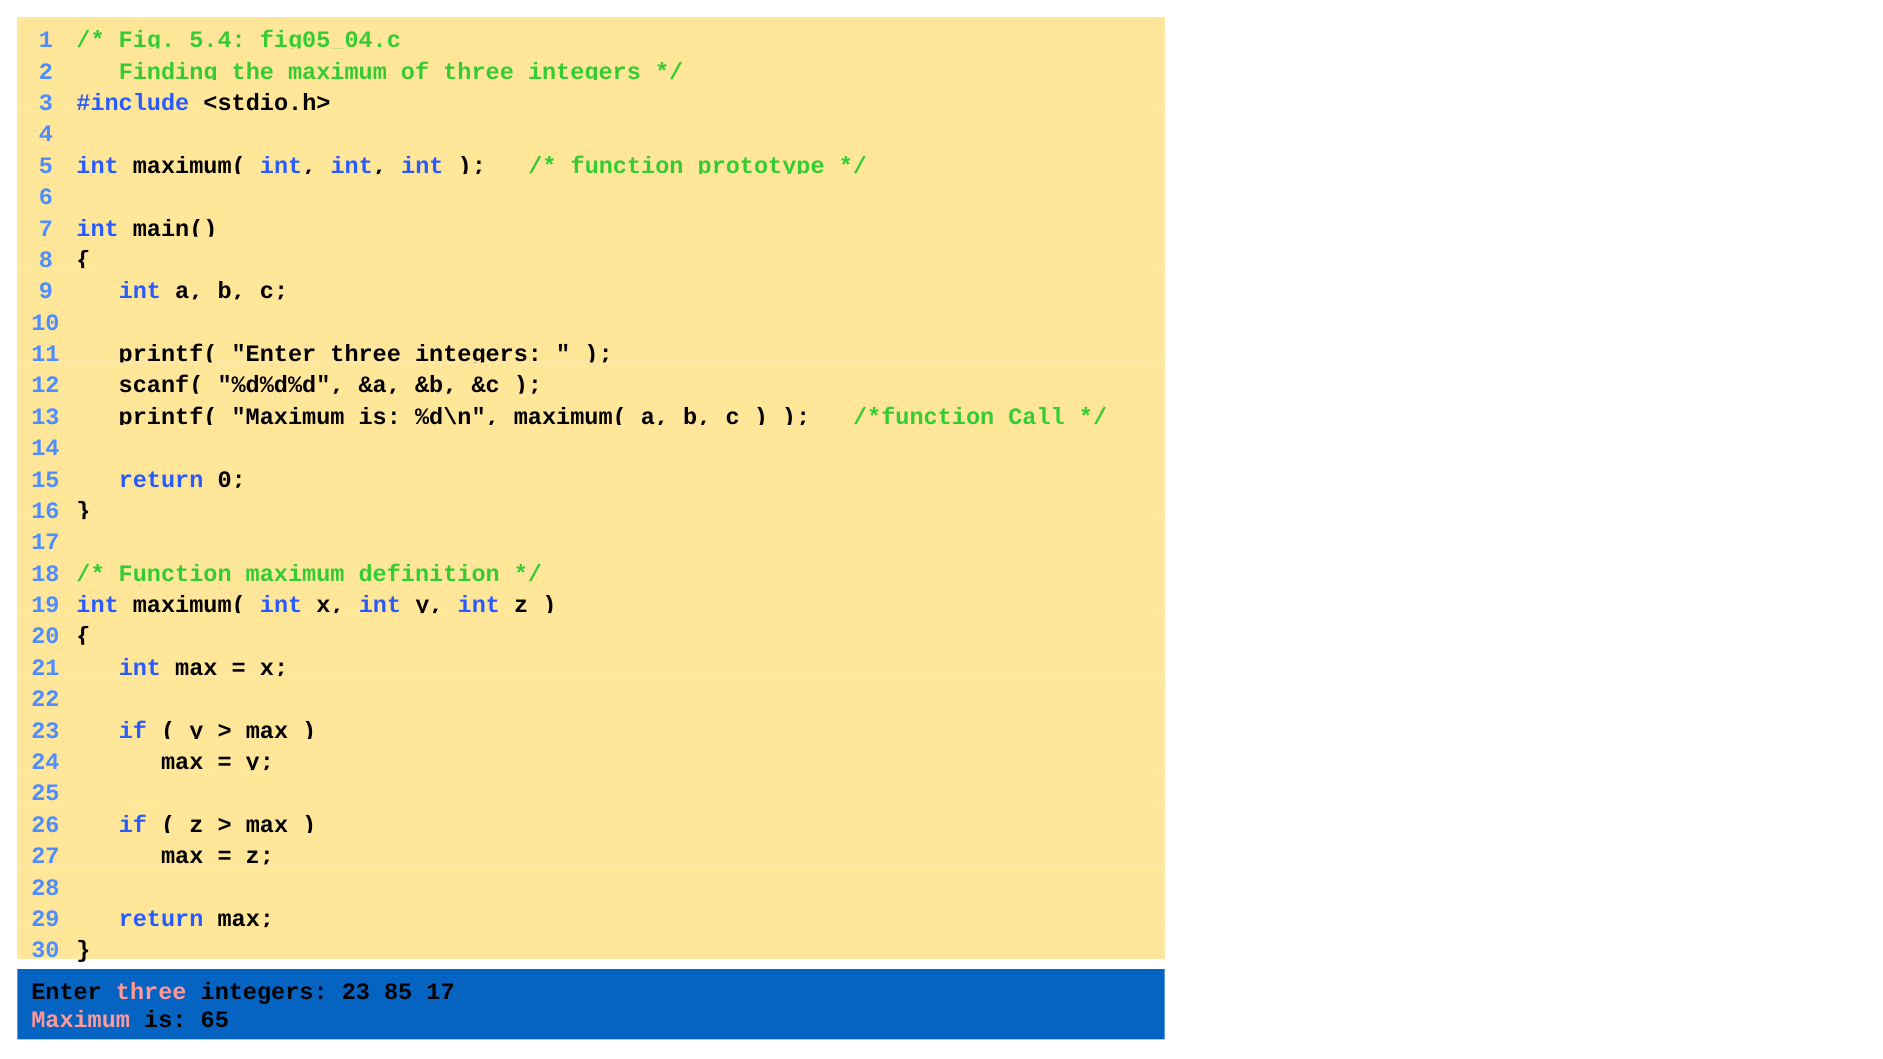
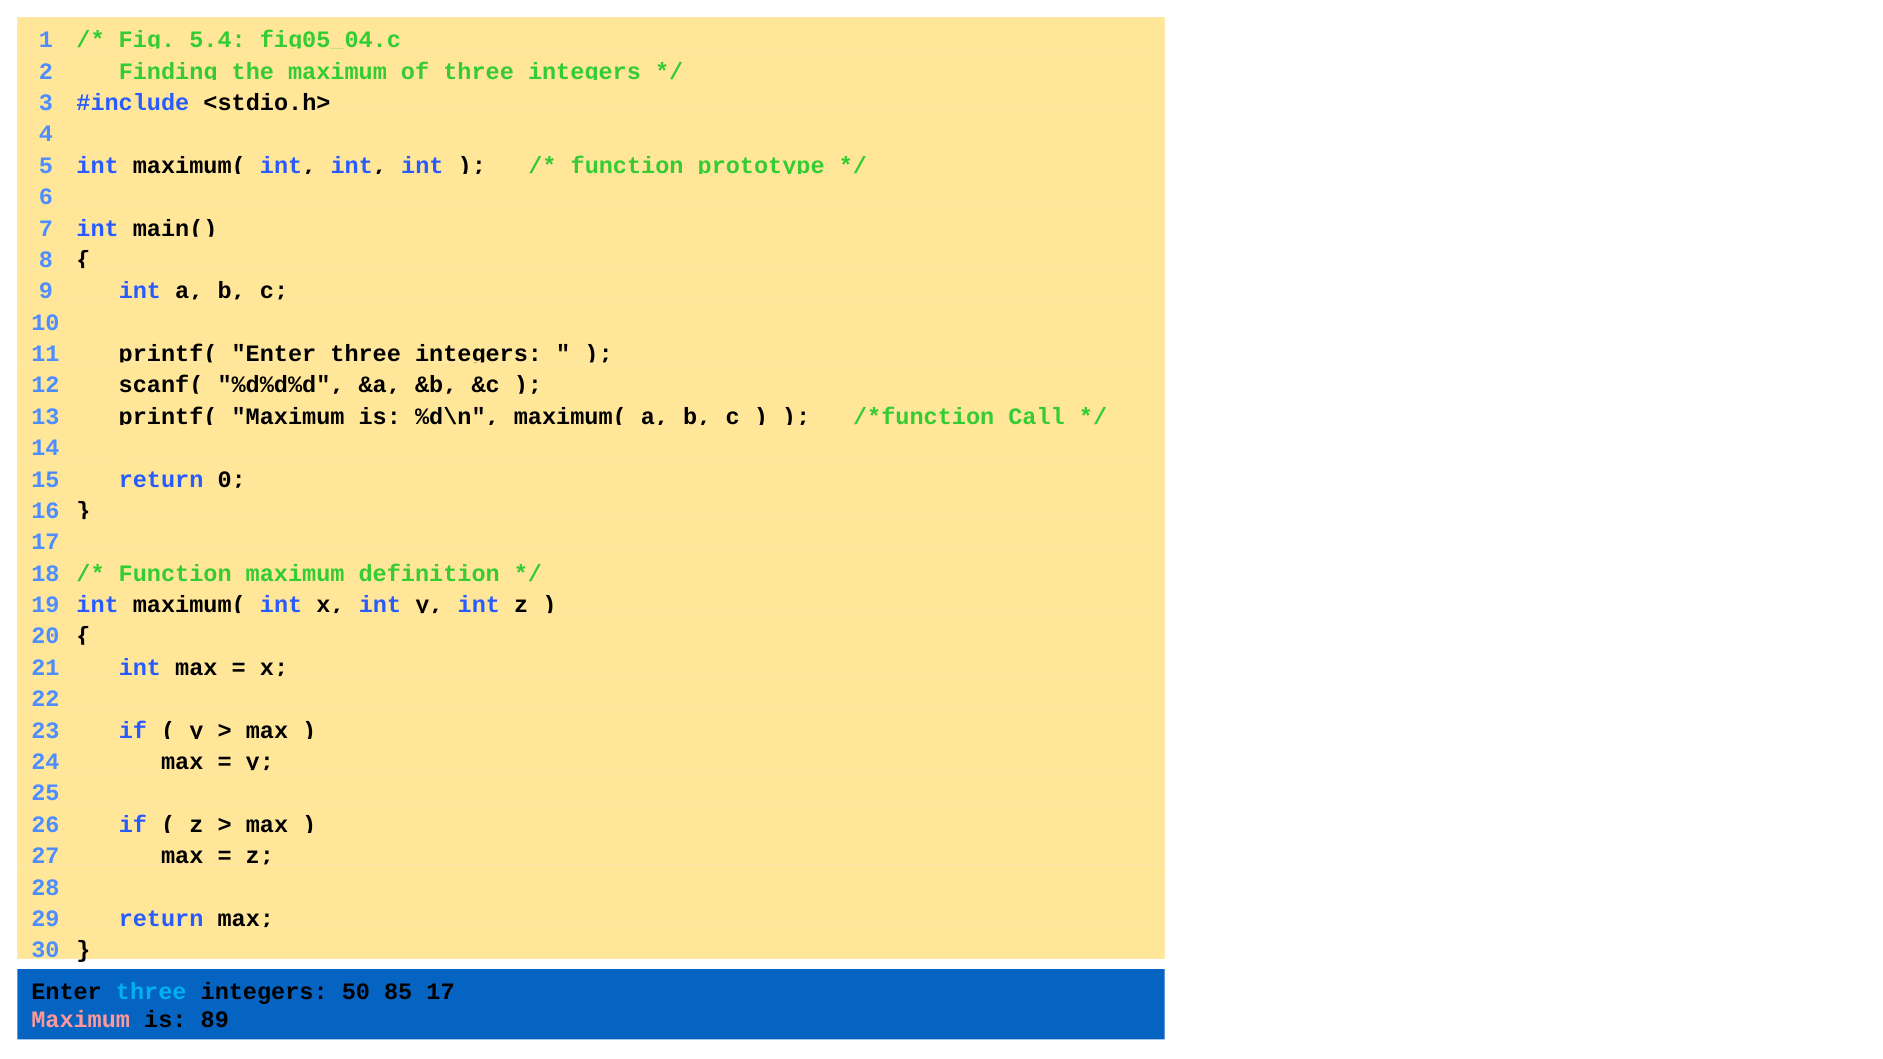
three colour: pink -> light blue (151, 992)
integers 23: 23 -> 50 (356, 992)
65: 65 -> 89 (215, 1020)
